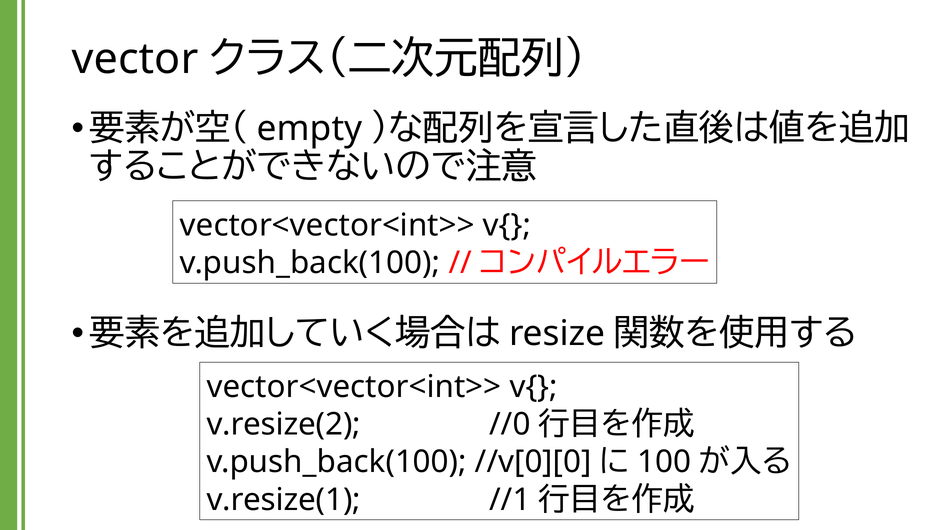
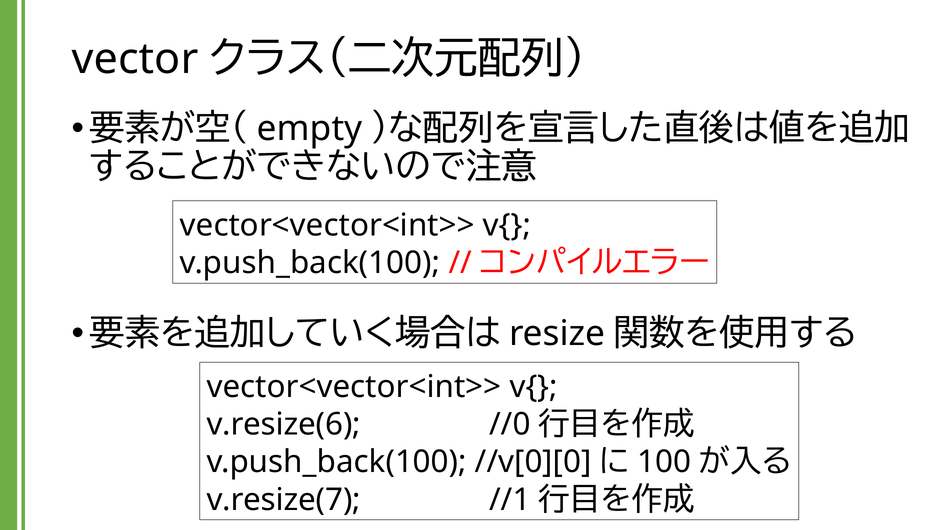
v.resize(2: v.resize(2 -> v.resize(6 (284, 424)
v.resize(1: v.resize(1 -> v.resize(7 (284, 500)
